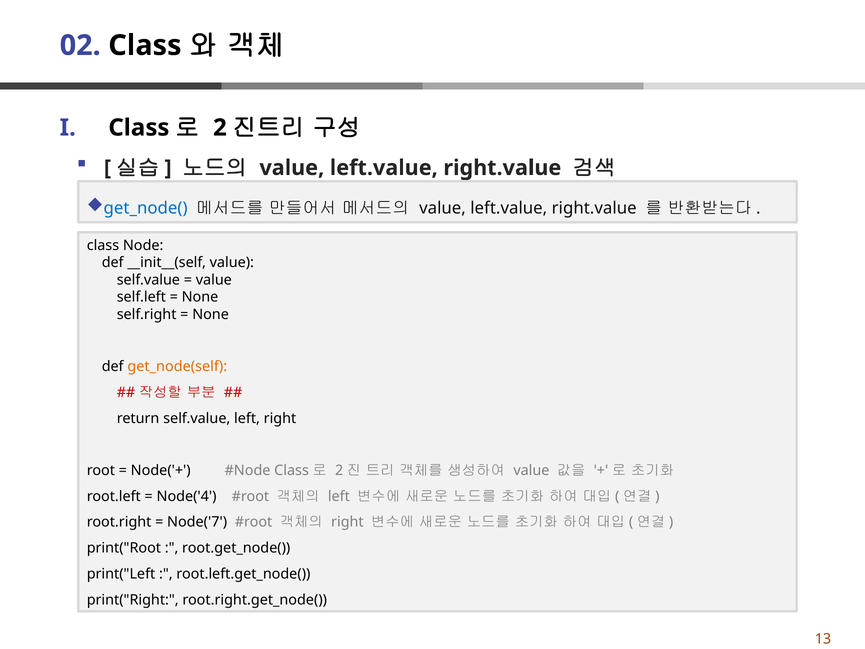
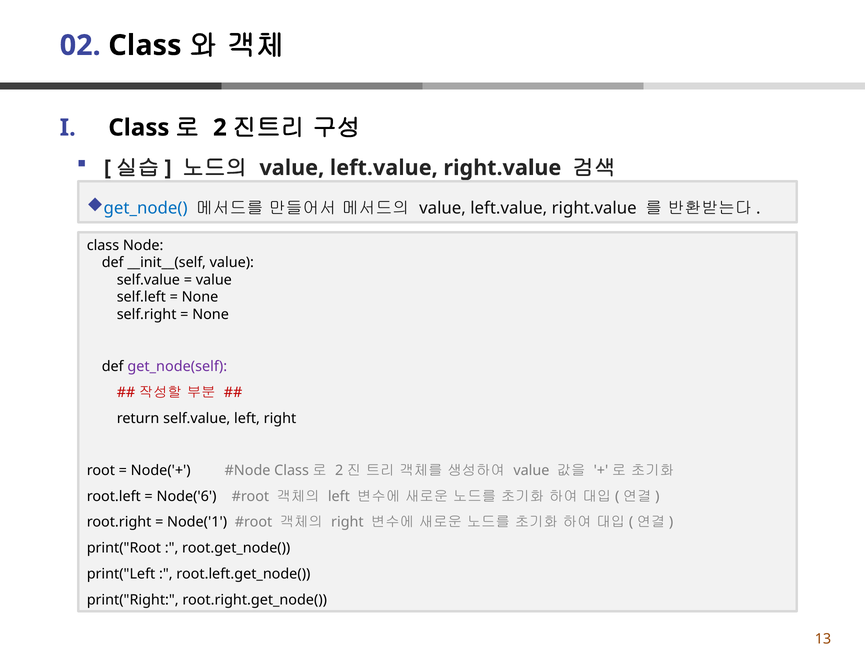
get_node(self colour: orange -> purple (177, 366)
Node('4: Node('4 -> Node('6 (187, 496)
Node('7: Node('7 -> Node('1 (197, 522)
